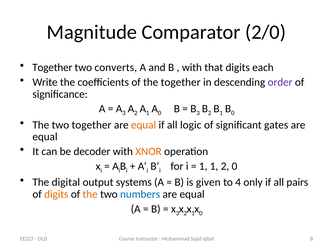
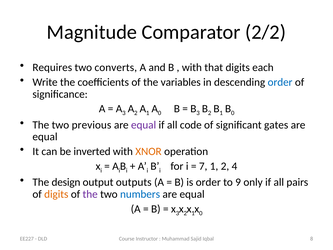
2/0: 2/0 -> 2/2 (266, 32)
Together: Together -> Requires (52, 67)
the together: together -> variables (181, 82)
order colour: purple -> blue (280, 82)
two together: together -> previous (91, 125)
equal colour: orange -> purple (144, 125)
logic: logic -> code (191, 125)
decoder: decoder -> inverted (92, 151)
1: 1 -> 7 (203, 166)
2 0: 0 -> 4 (234, 166)
digital: digital -> design (66, 182)
systems: systems -> outputs (134, 182)
is given: given -> order (208, 182)
4: 4 -> 9 (238, 182)
the colour: orange -> purple (90, 194)
